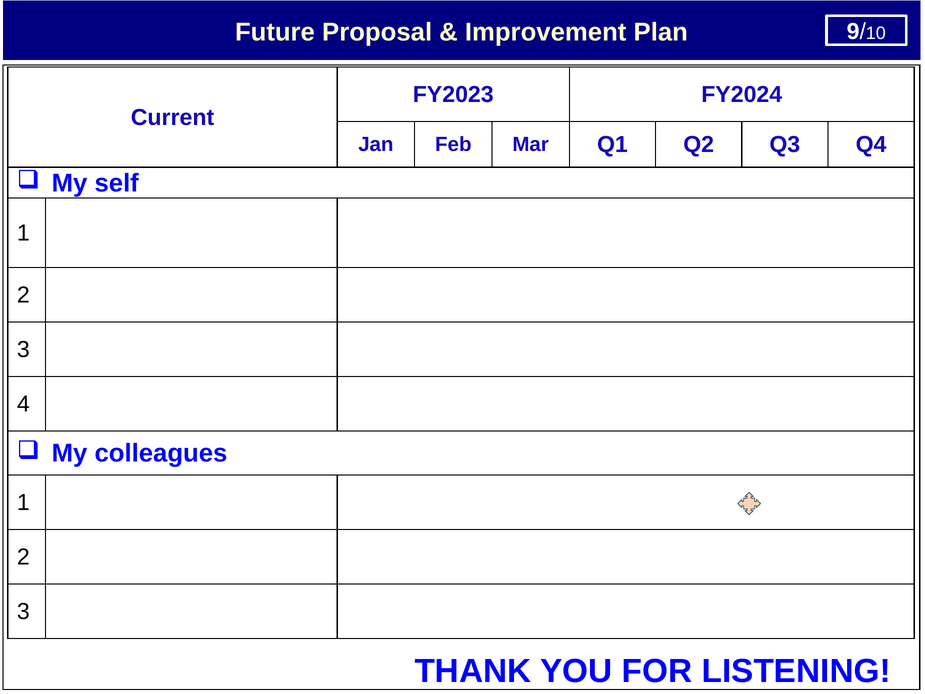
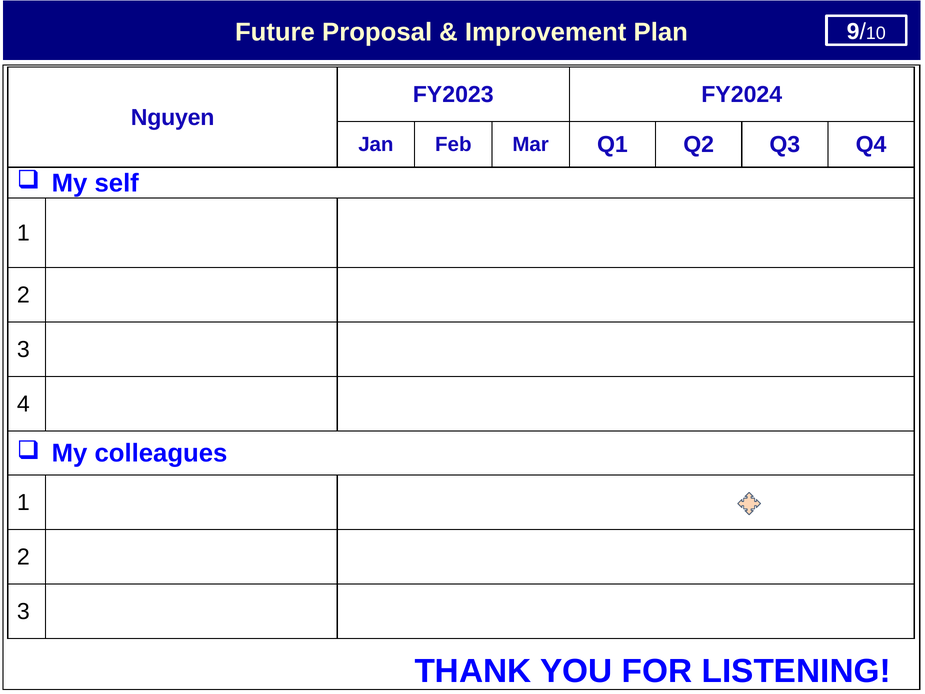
Current: Current -> Nguyen (173, 117)
